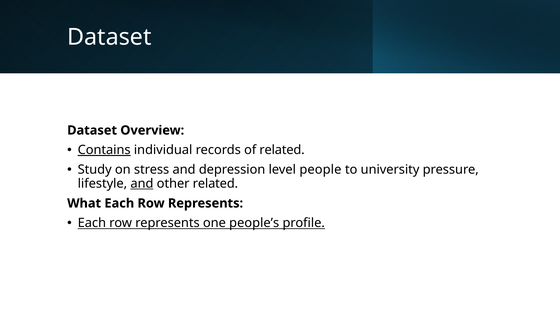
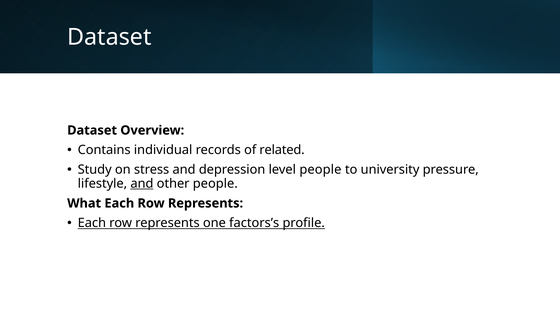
Contains underline: present -> none (104, 150)
other related: related -> people (215, 184)
people’s: people’s -> factors’s (254, 223)
